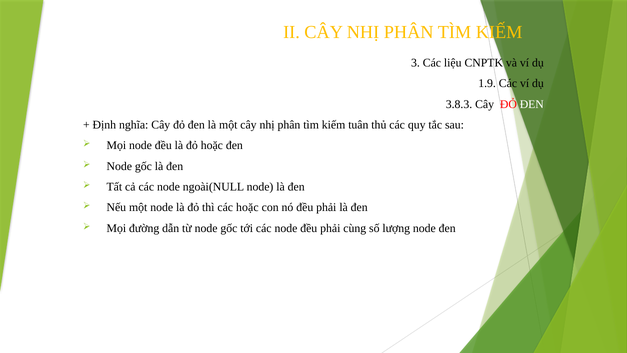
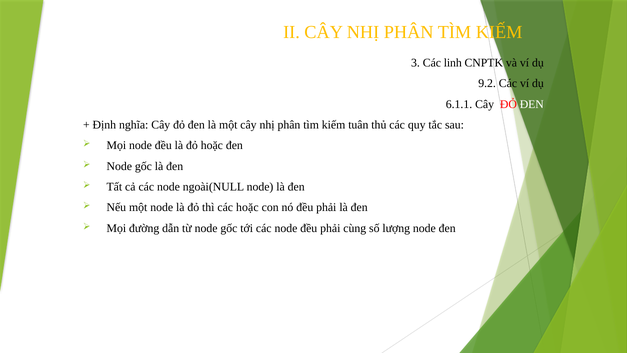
liệu: liệu -> linh (453, 63)
1.9: 1.9 -> 9.2 (487, 83)
3.8.3: 3.8.3 -> 6.1.1 (459, 104)
